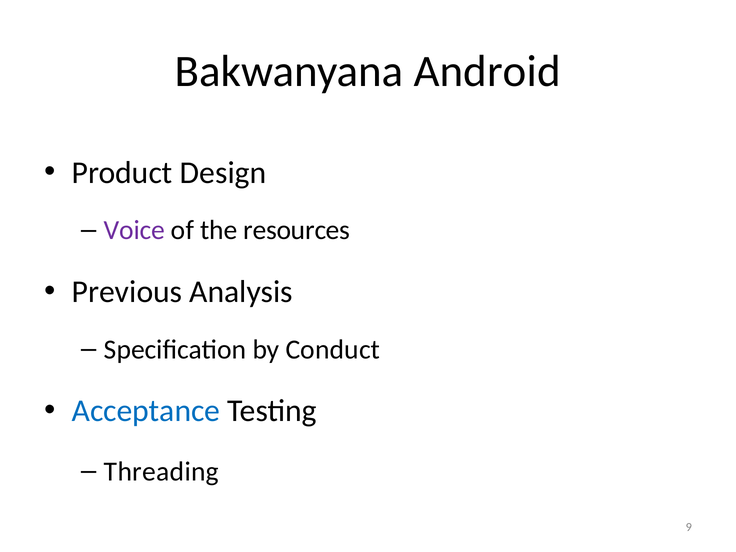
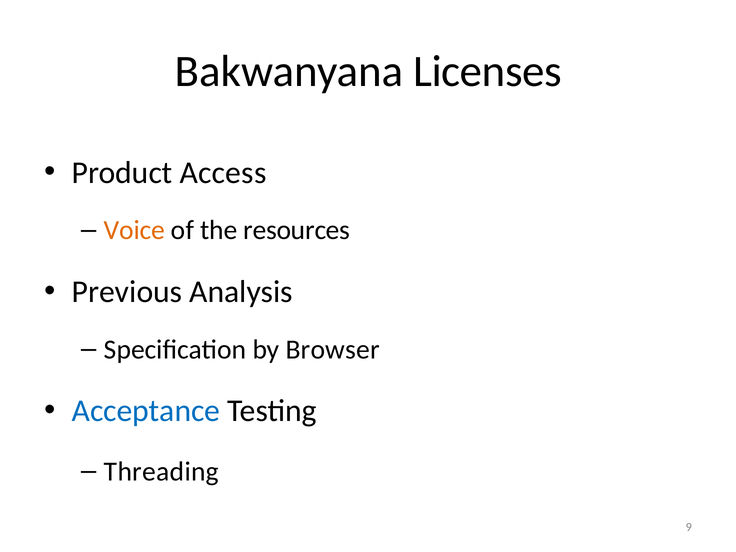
Android: Android -> Licenses (487, 71)
Design: Design -> Access (223, 173)
Voice colour: purple -> orange (134, 230)
Conduct: Conduct -> Browser (333, 349)
